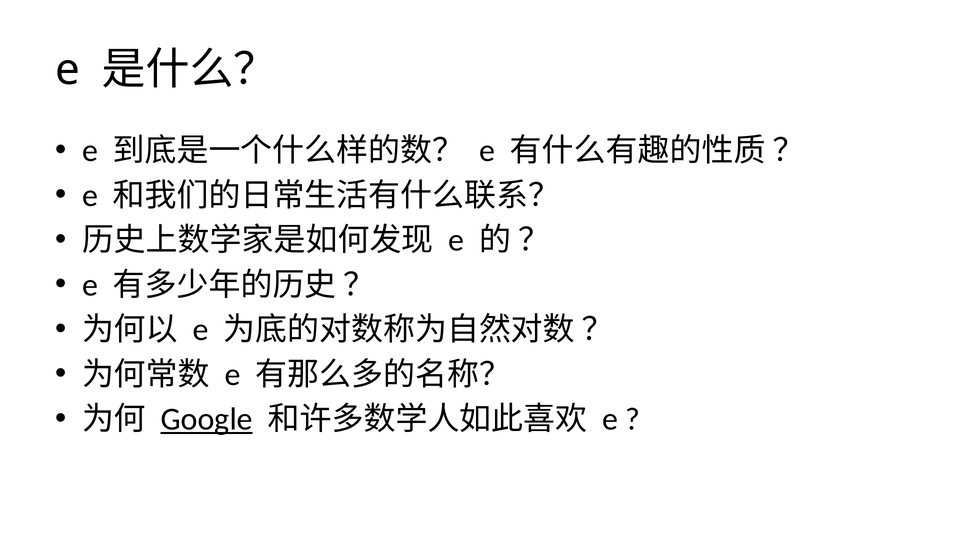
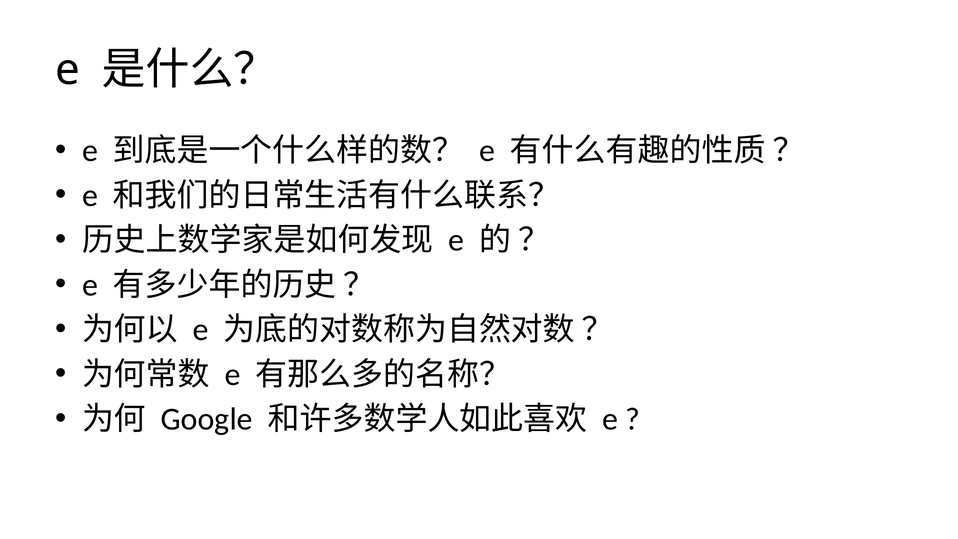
Google underline: present -> none (207, 419)
